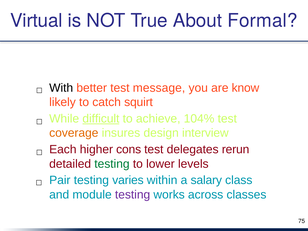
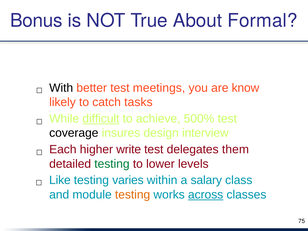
Virtual: Virtual -> Bonus (36, 21)
message: message -> meetings (159, 88)
squirt: squirt -> tasks (138, 102)
104%: 104% -> 500% (199, 119)
coverage colour: orange -> black (74, 133)
cons: cons -> write (129, 149)
rerun: rerun -> them (235, 149)
Pair: Pair -> Like (60, 180)
testing colour: purple -> orange (133, 195)
across underline: none -> present (206, 195)
